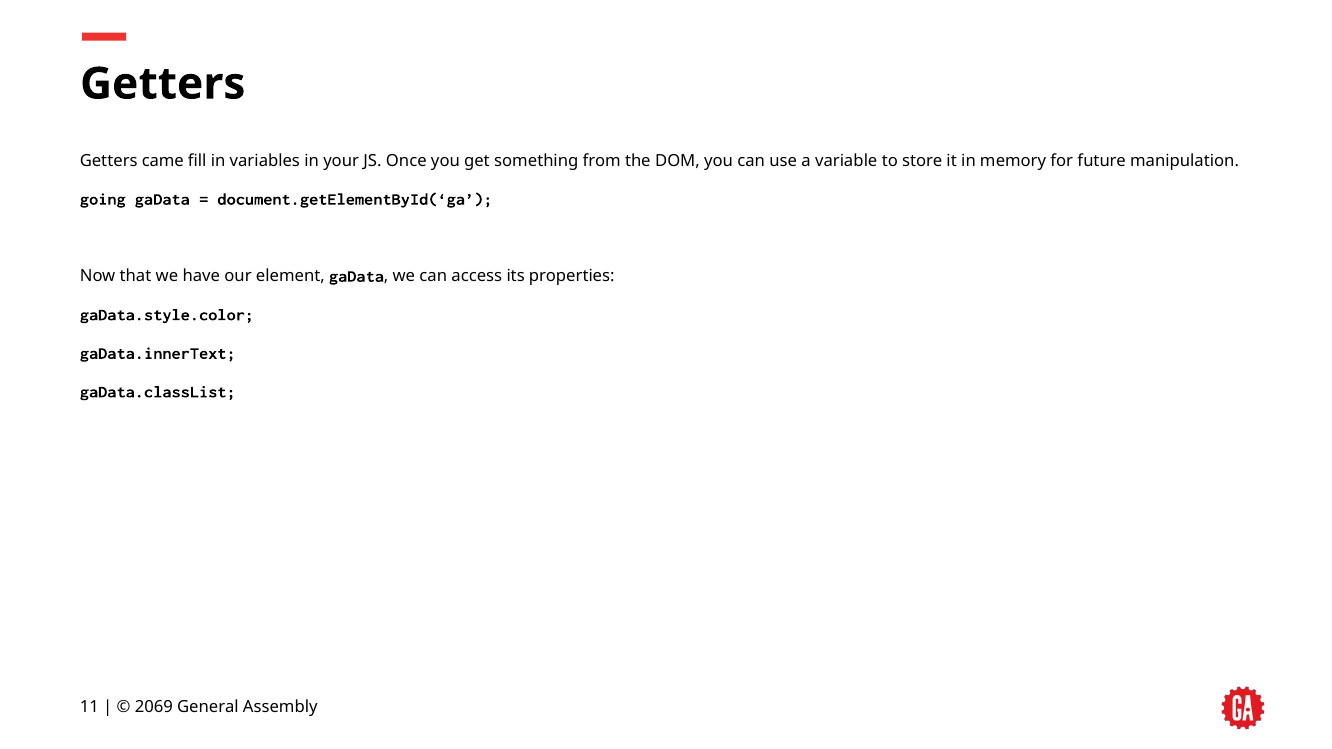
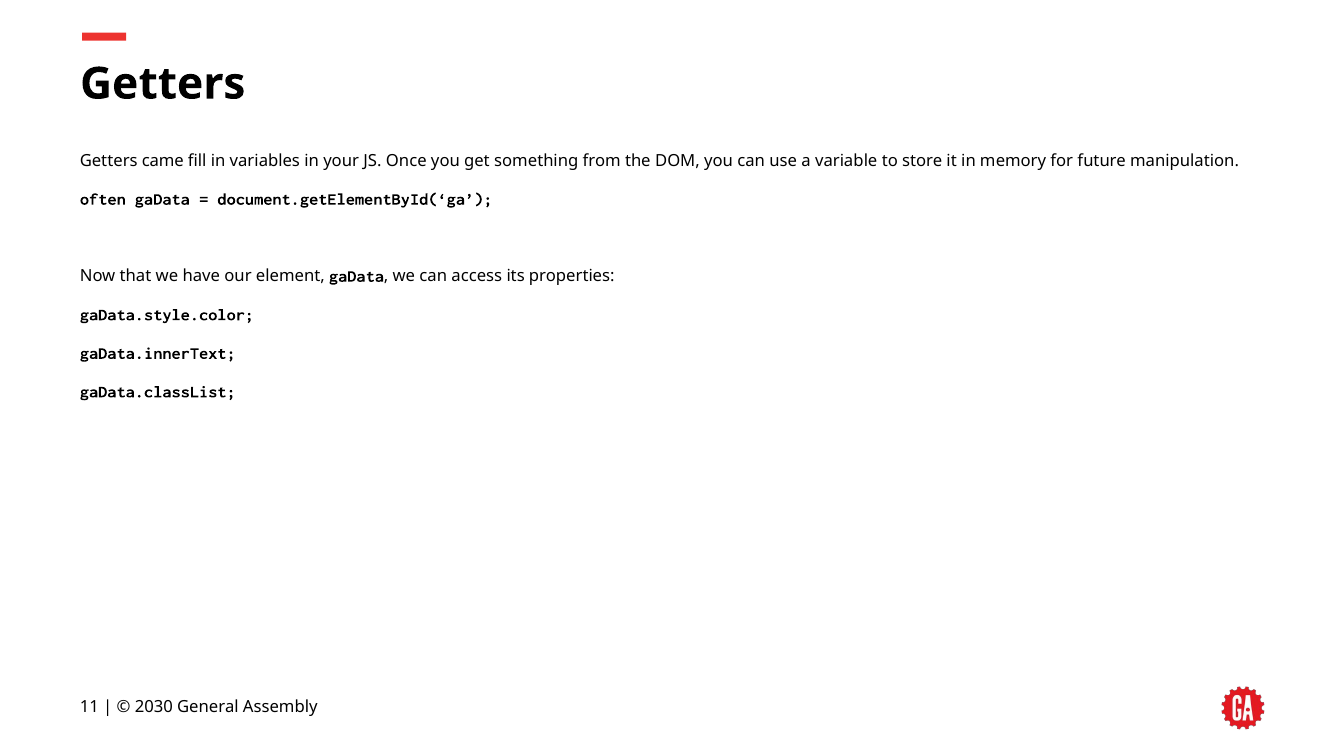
going: going -> often (103, 199)
2069: 2069 -> 2030 (154, 708)
